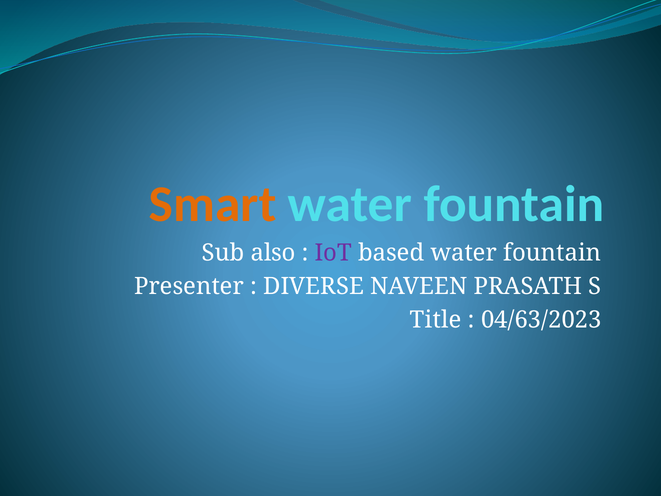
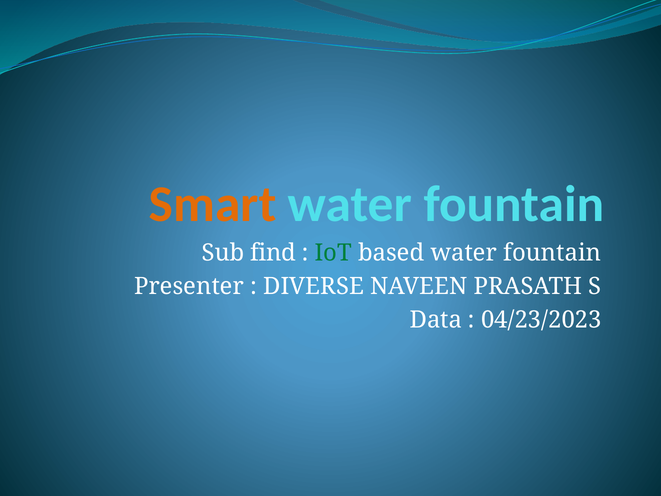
also: also -> find (273, 253)
IoT colour: purple -> green (333, 253)
Title: Title -> Data (436, 320)
04/63/2023: 04/63/2023 -> 04/23/2023 (541, 320)
